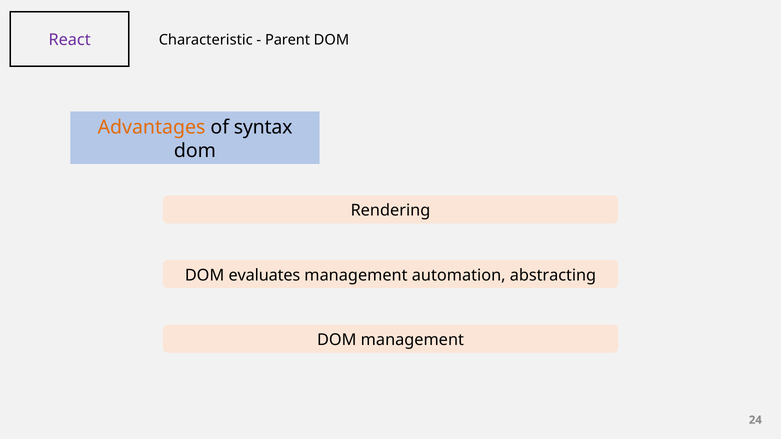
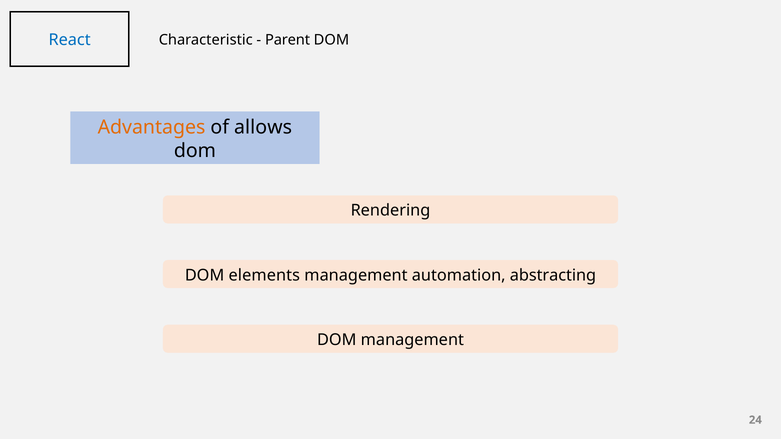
React colour: purple -> blue (70, 40)
syntax: syntax -> allows (263, 127)
evaluates: evaluates -> elements (264, 275)
